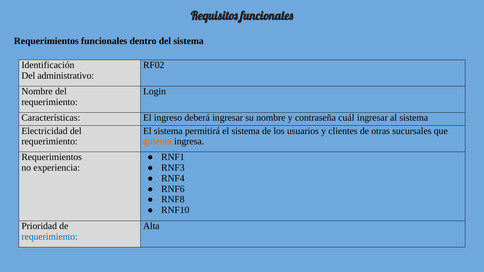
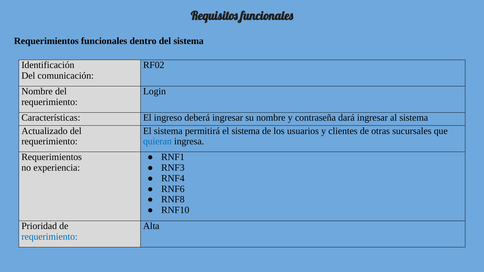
administrativo: administrativo -> comunicación (66, 76)
cuál: cuál -> dará (346, 118)
Electricidad: Electricidad -> Actualizado (45, 131)
quieran colour: orange -> blue (157, 142)
